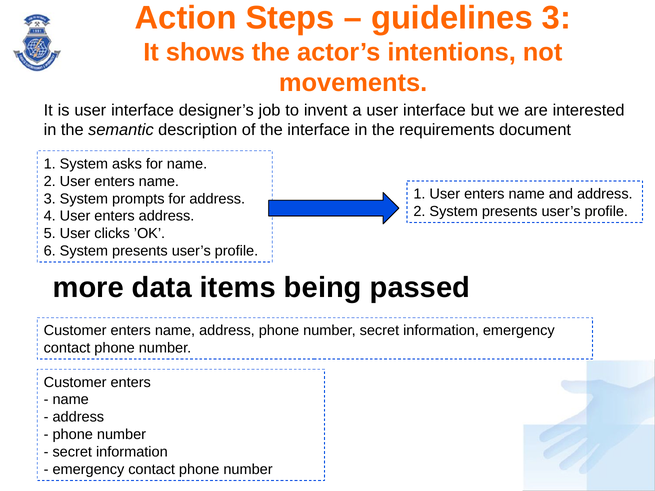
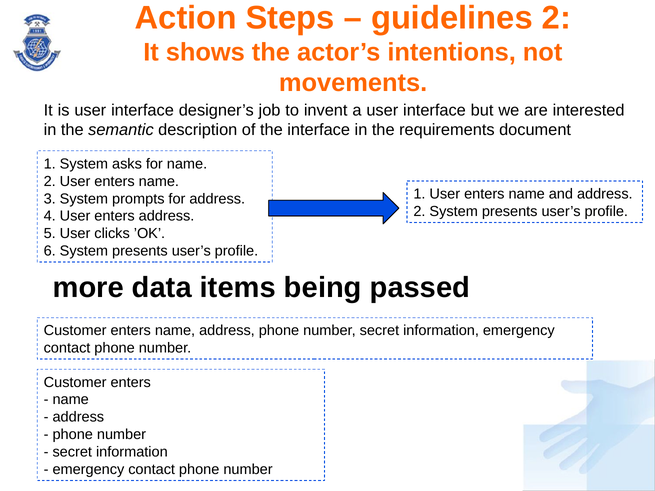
guidelines 3: 3 -> 2 (556, 18)
